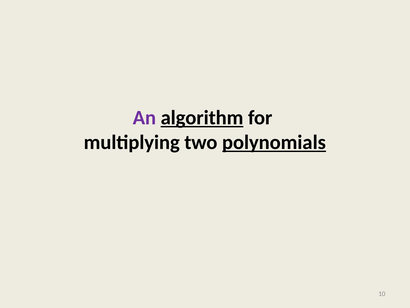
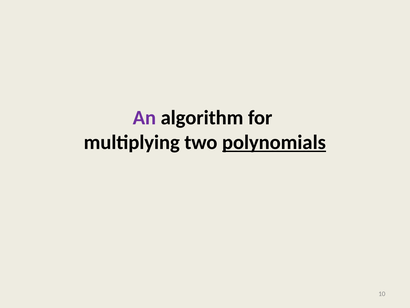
algorithm underline: present -> none (202, 118)
